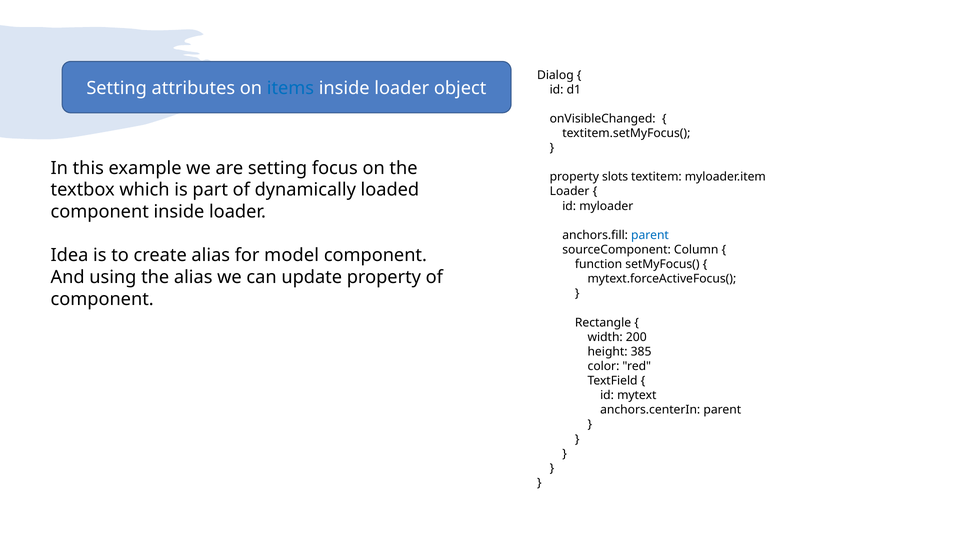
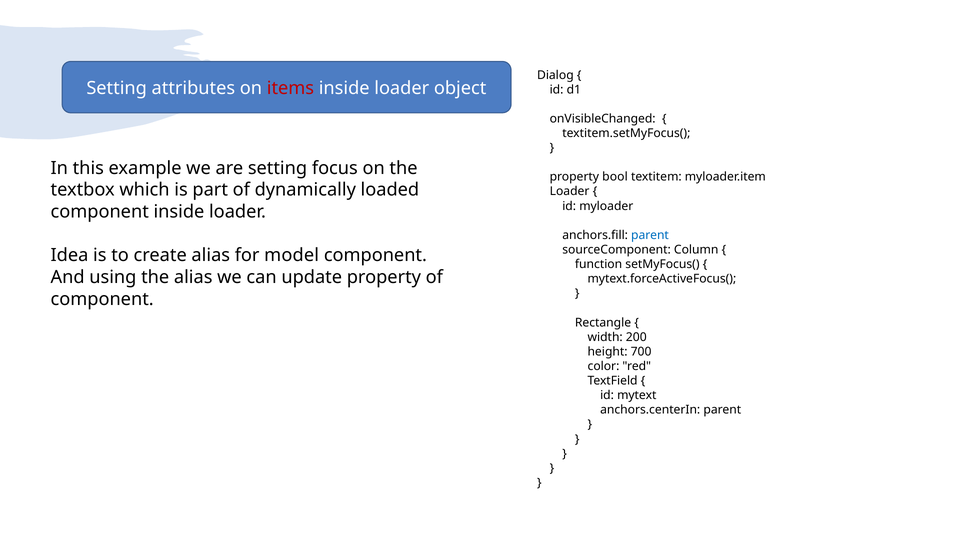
items colour: blue -> red (290, 88)
slots: slots -> bool (615, 177)
385: 385 -> 700 (641, 352)
